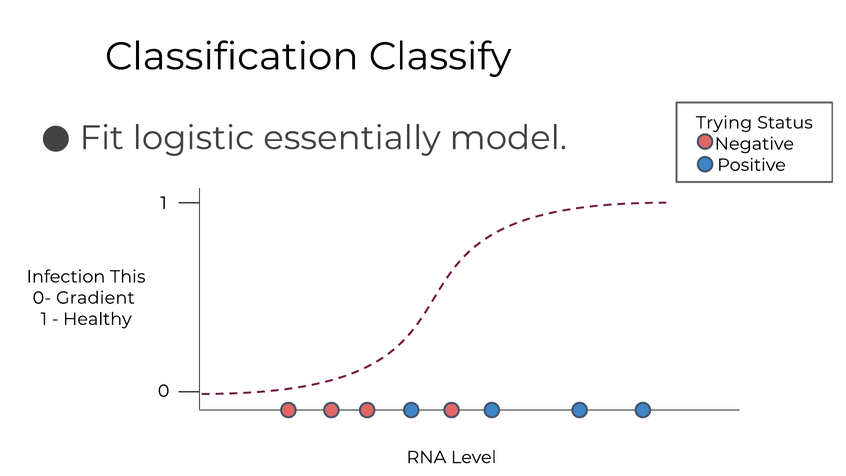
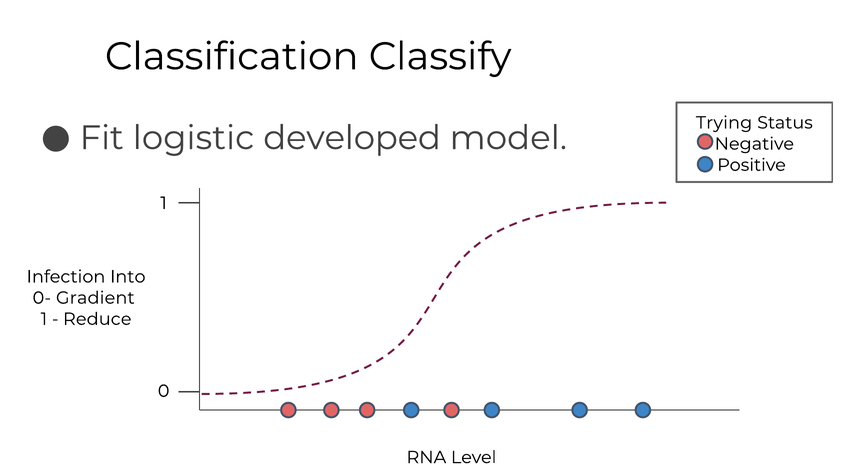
essentially: essentially -> developed (352, 138)
This: This -> Into (128, 277)
Healthy: Healthy -> Reduce (97, 319)
